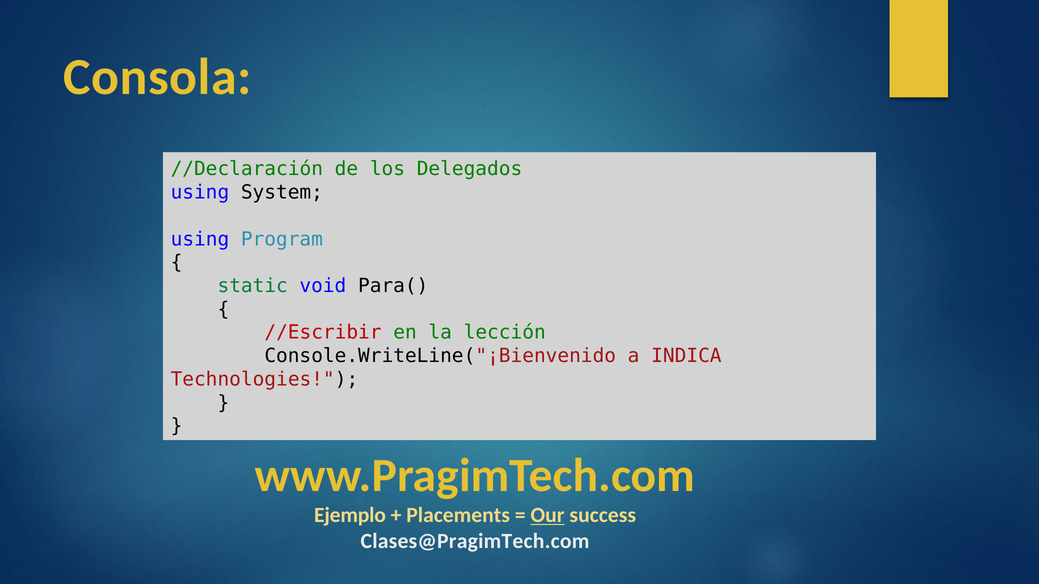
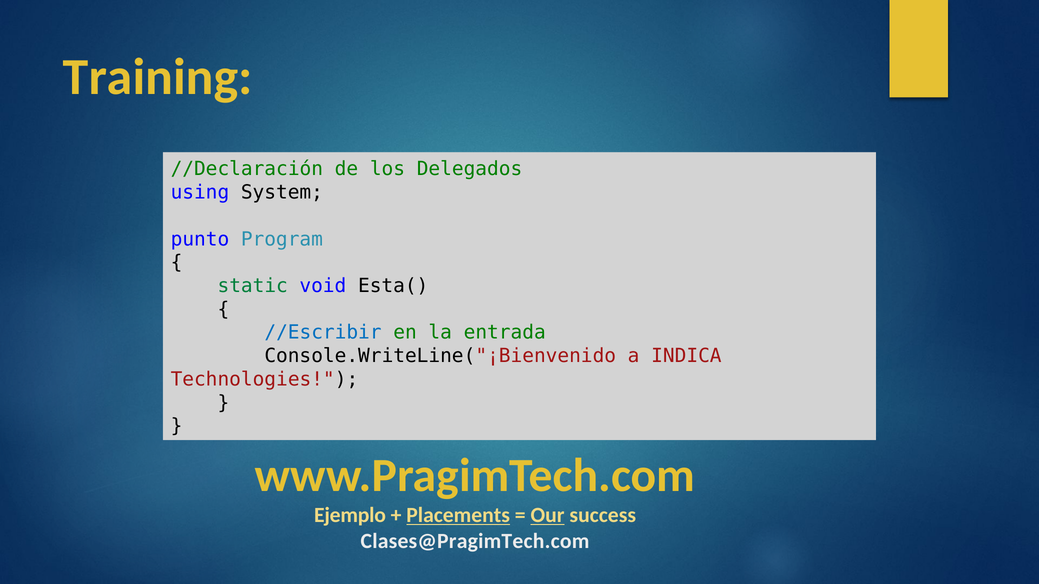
Consola: Consola -> Training (158, 77)
using: using -> punto (200, 239)
Para(: Para( -> Esta( (393, 286)
//Escribir colour: red -> blue (323, 333)
lección: lección -> entrada (505, 333)
Placements underline: none -> present (458, 516)
